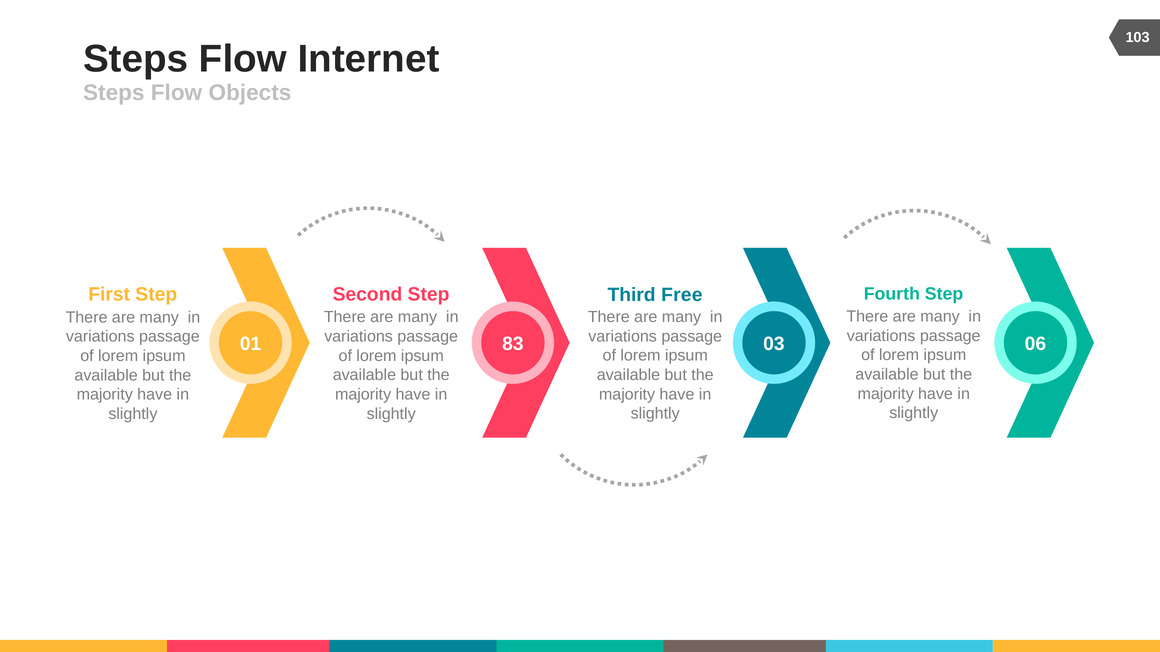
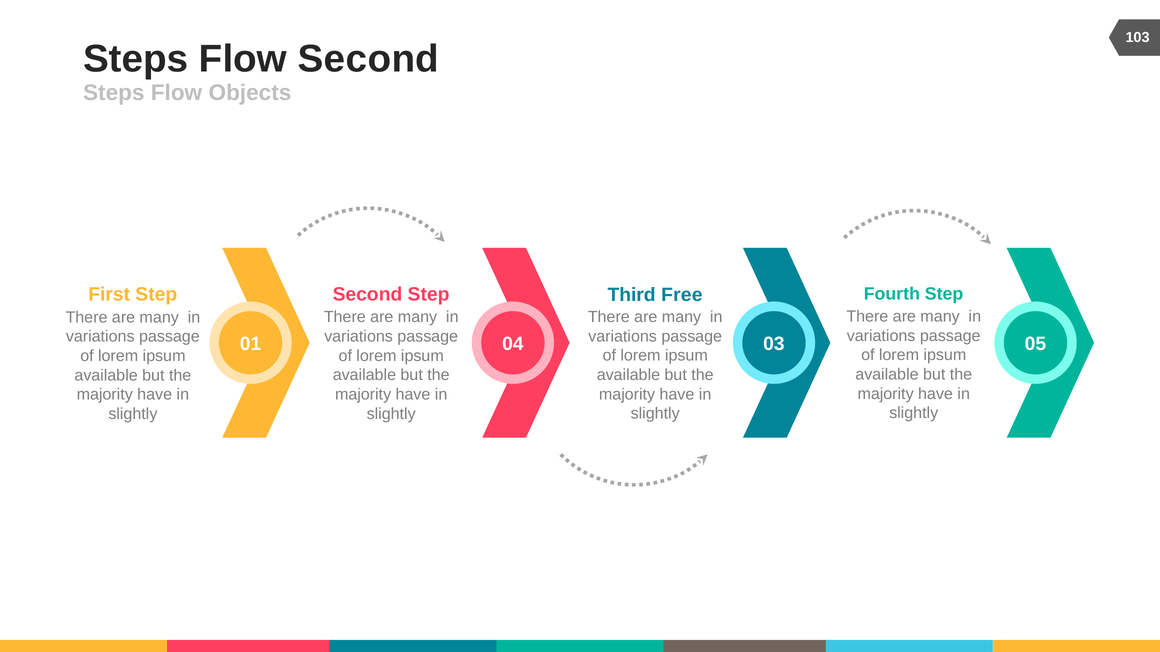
Flow Internet: Internet -> Second (368, 59)
83: 83 -> 04 (513, 344)
06: 06 -> 05 (1035, 344)
